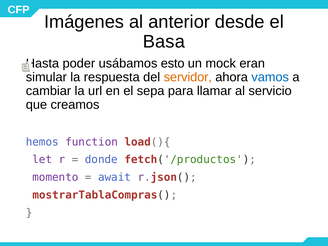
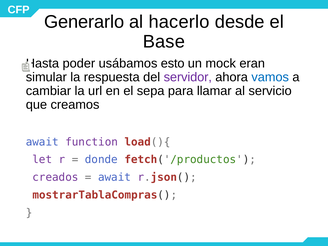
Imágenes: Imágenes -> Generarlo (84, 22)
anterior: anterior -> hacerlo (179, 22)
Basa: Basa -> Base (164, 41)
servidor colour: orange -> purple (188, 77)
hemos: hemos -> await (42, 142)
momento: momento -> creados (55, 177)
